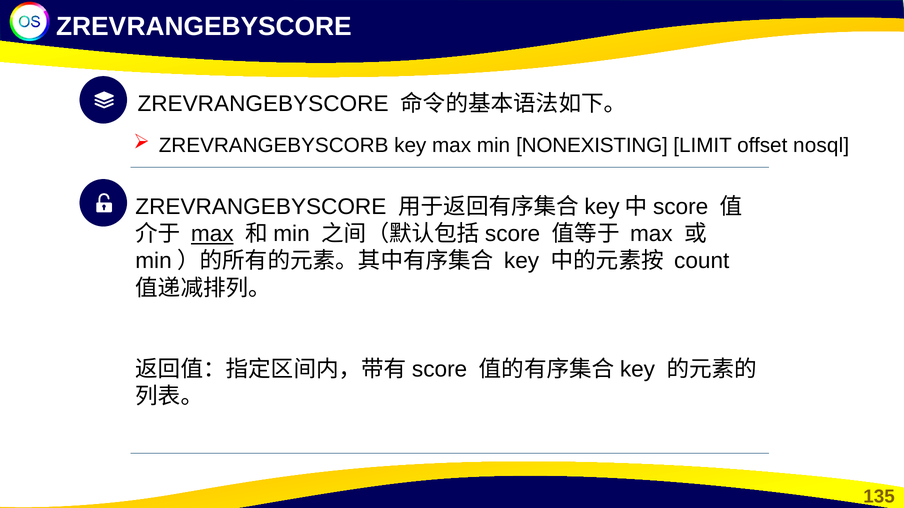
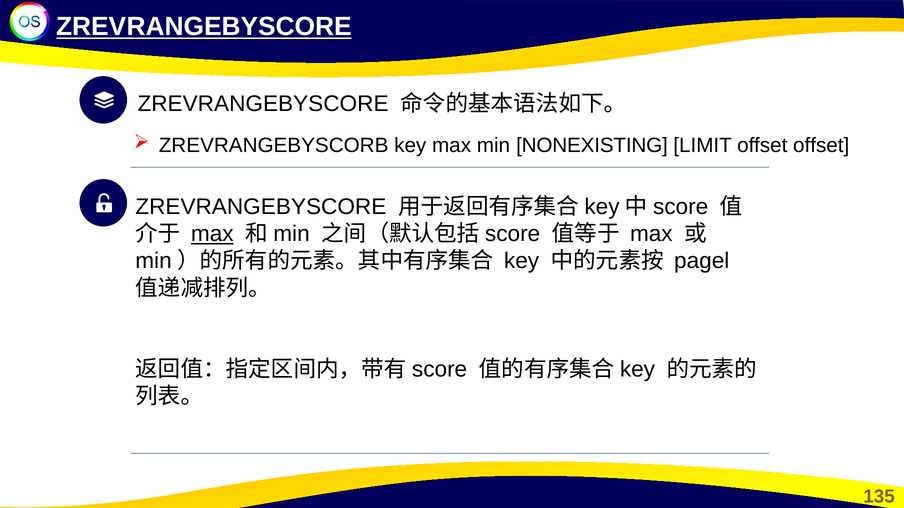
ZREVRANGEBYSCORE underline: none -> present (204, 27)
offset nosql: nosql -> offset (821, 145)
count: count -> pagel (702, 261)
